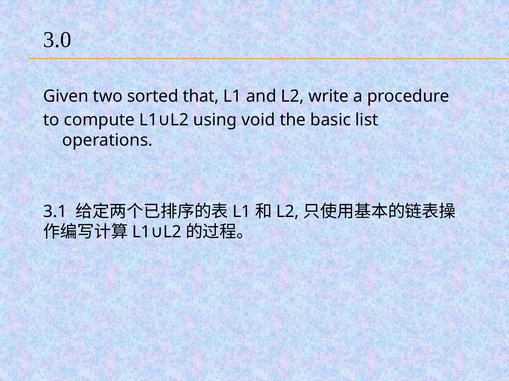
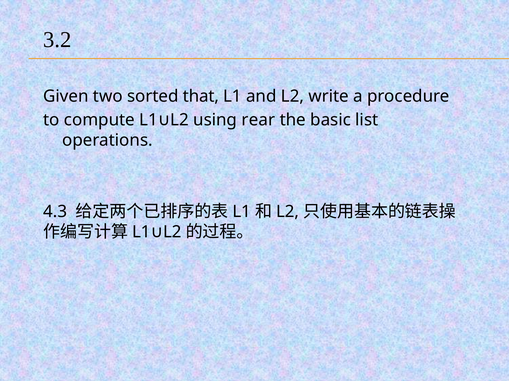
3.0: 3.0 -> 3.2 (57, 40)
void: void -> rear (258, 120)
3.1: 3.1 -> 4.3 (55, 212)
